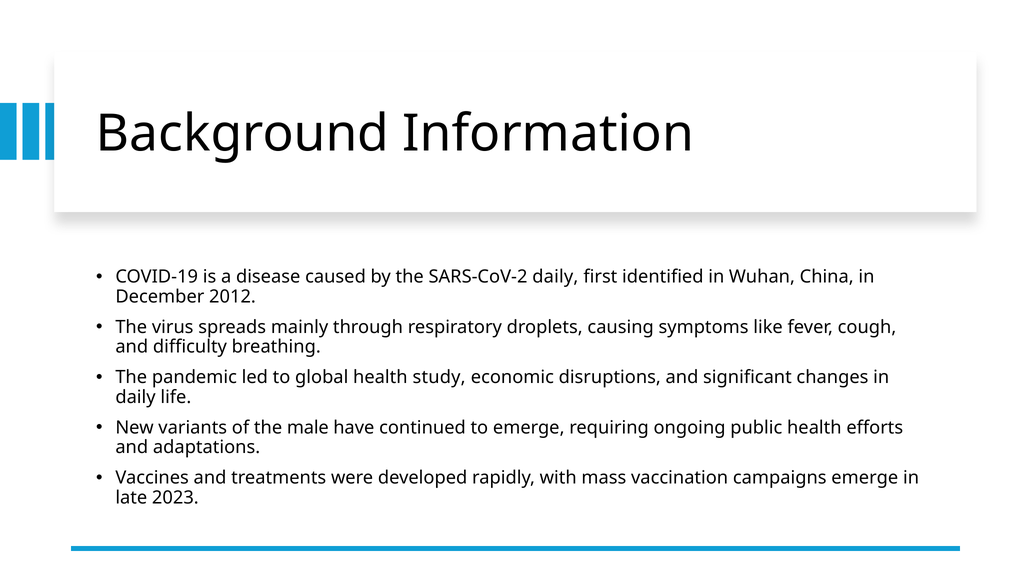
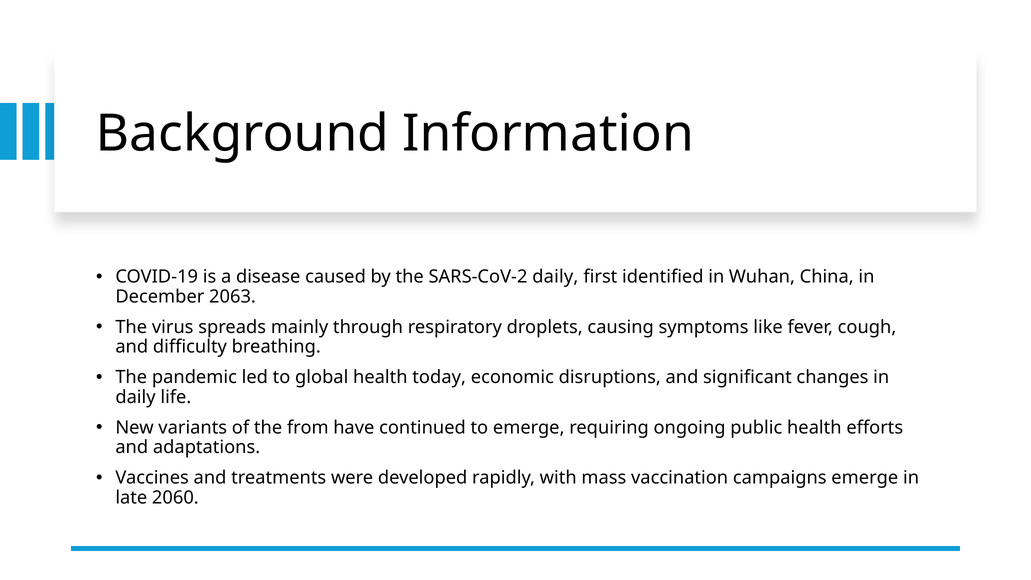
2012: 2012 -> 2063 (232, 297)
study: study -> today (439, 377)
male: male -> from (308, 428)
2023: 2023 -> 2060 (175, 498)
